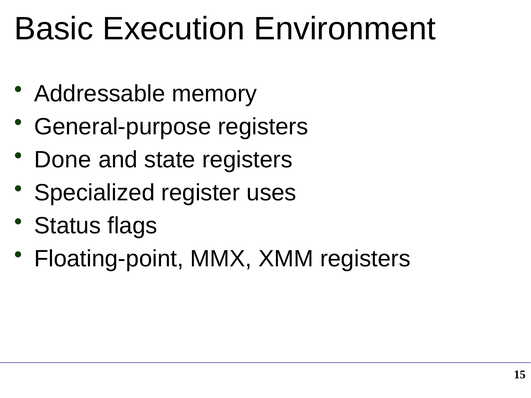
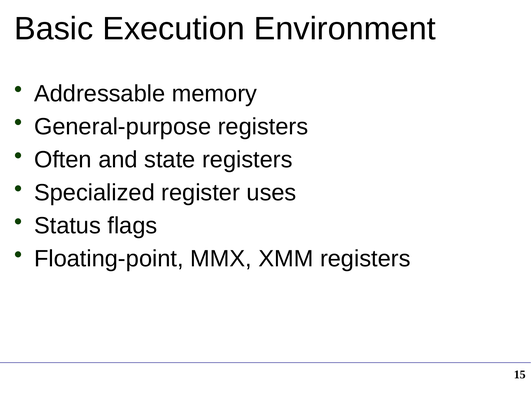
Done: Done -> Often (63, 160)
